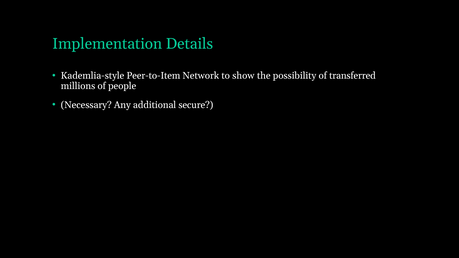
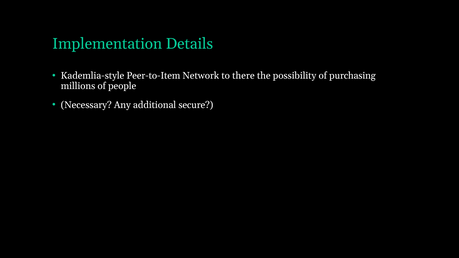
show: show -> there (243, 76)
transferred: transferred -> purchasing (352, 76)
